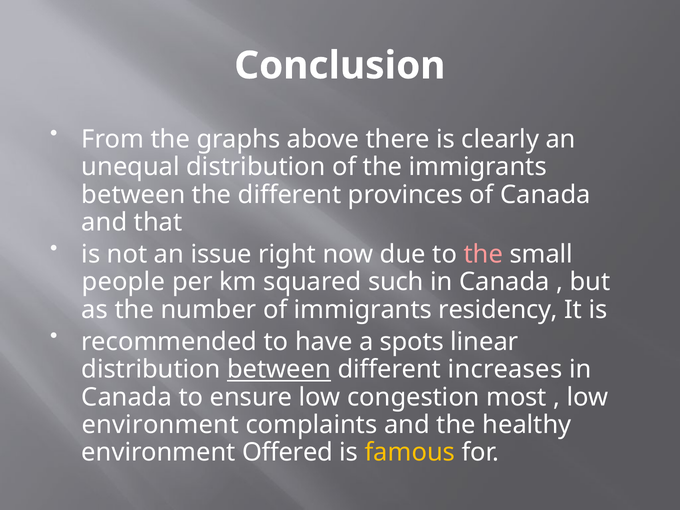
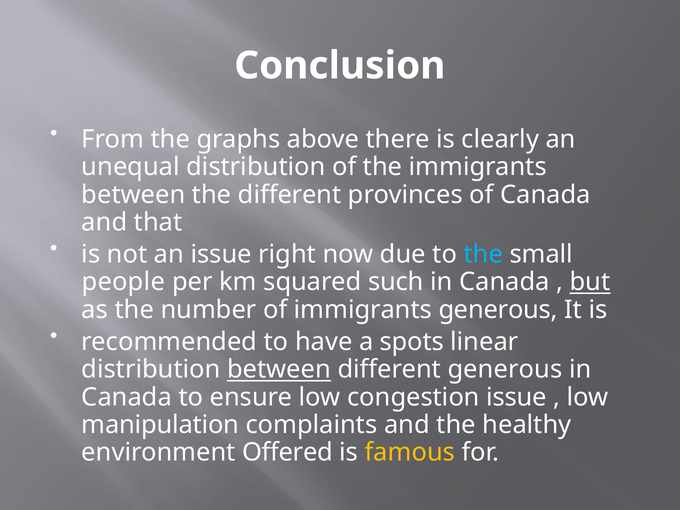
the colour: pink -> light blue (483, 255)
but underline: none -> present (590, 282)
immigrants residency: residency -> generous (498, 310)
different increases: increases -> generous (505, 370)
congestion most: most -> issue (517, 397)
environment: environment -> manipulation (160, 425)
